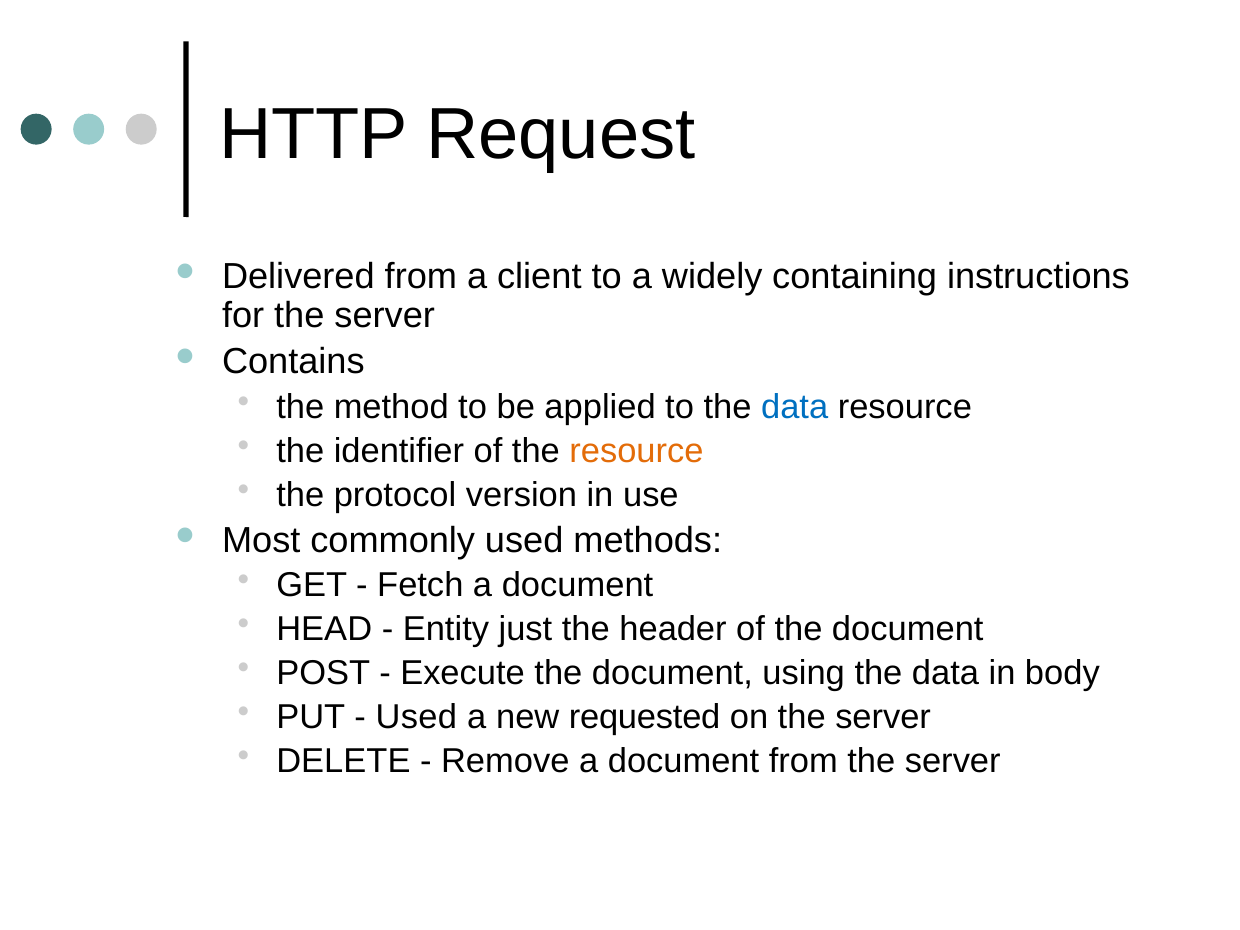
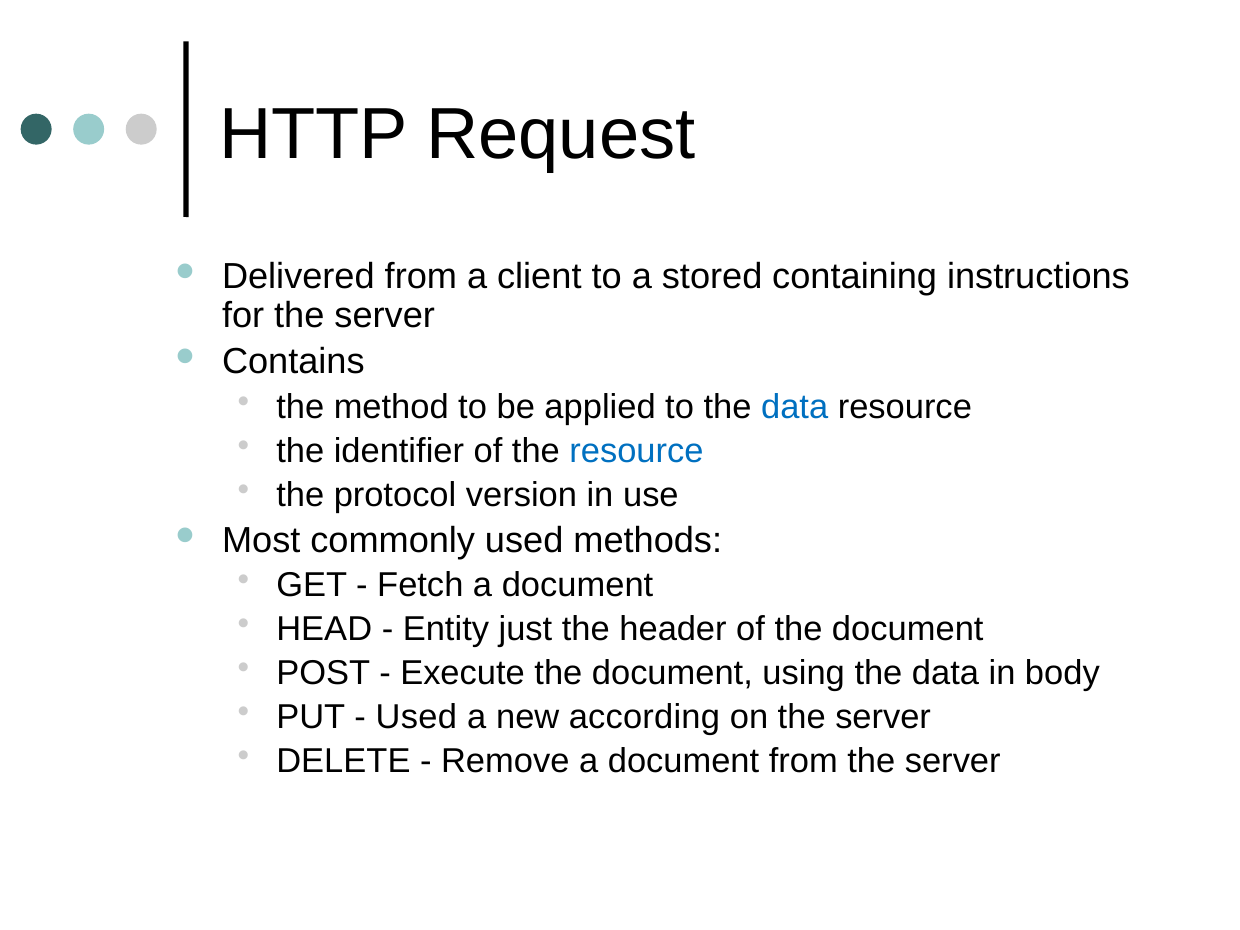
widely: widely -> stored (712, 276)
resource colour: orange -> blue (636, 451)
requested: requested -> according (644, 717)
